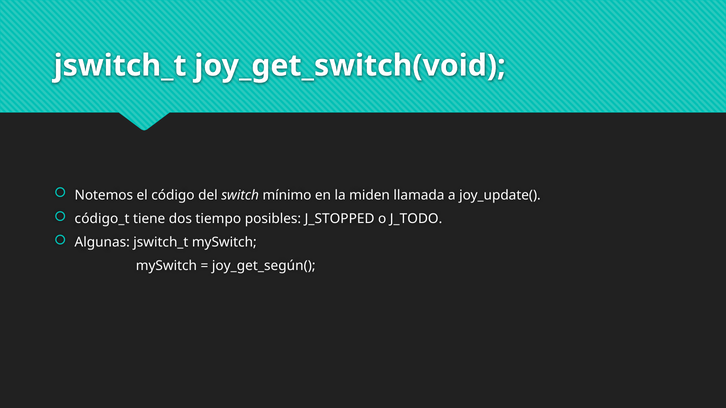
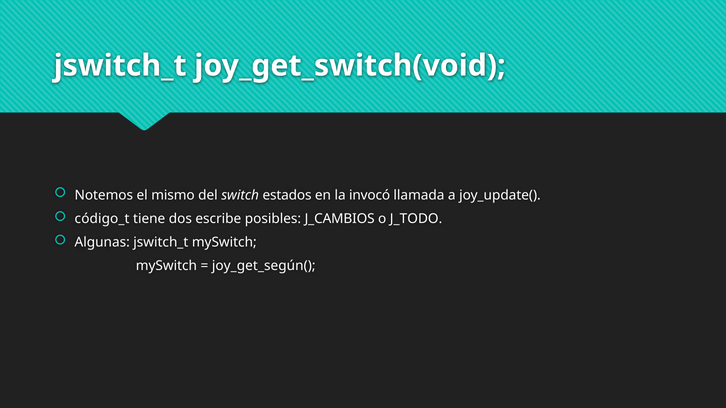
código: código -> mismo (173, 195)
mínimo: mínimo -> estados (287, 195)
miden: miden -> invocó (370, 195)
tiempo: tiempo -> escribe (218, 219)
J_STOPPED: J_STOPPED -> J_CAMBIOS (340, 219)
